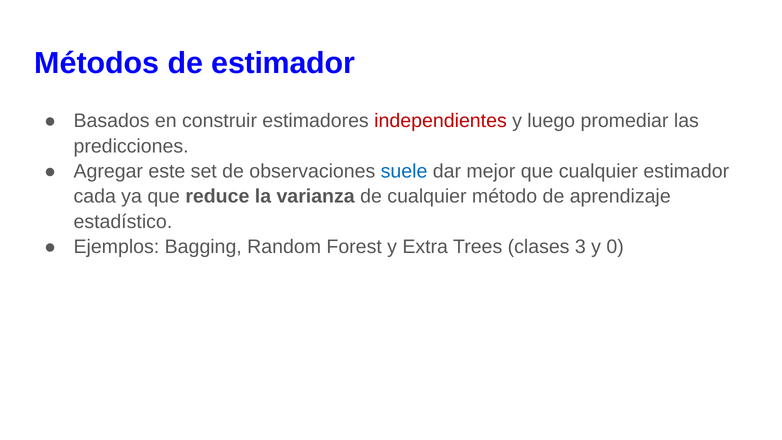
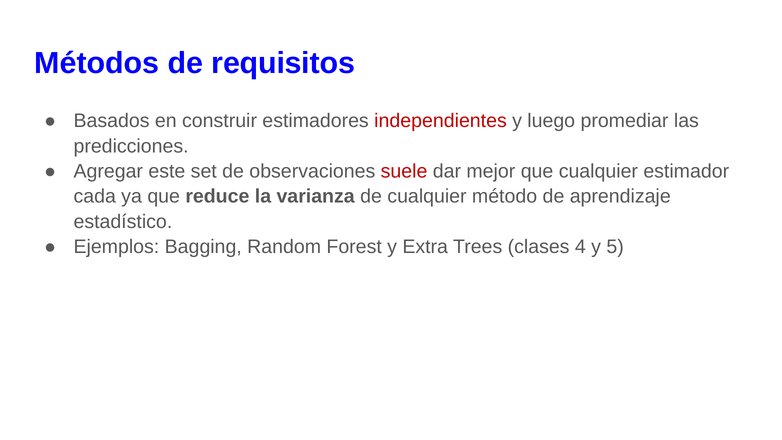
de estimador: estimador -> requisitos (283, 63)
suele colour: blue -> red (404, 171)
3: 3 -> 4 (580, 247)
0: 0 -> 5 (615, 247)
